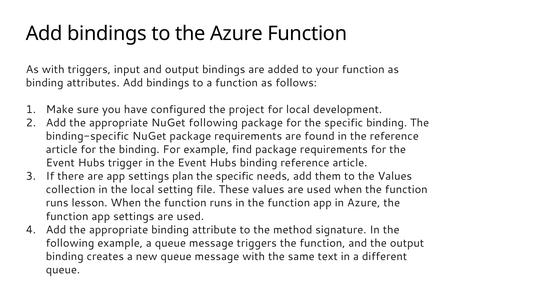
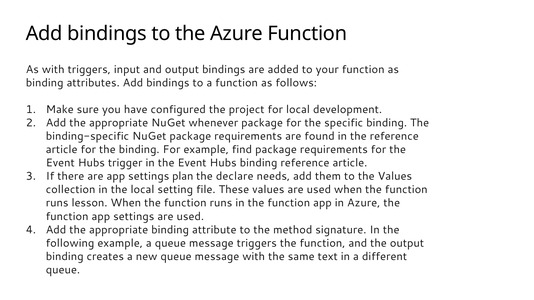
NuGet following: following -> whenever (213, 123)
specific: specific -> declare (235, 177)
